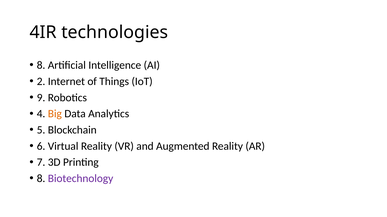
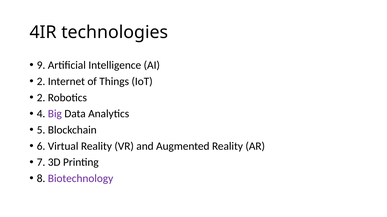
8: 8 -> 9 (41, 65)
9: 9 -> 2 (41, 98)
Big colour: orange -> purple (55, 114)
